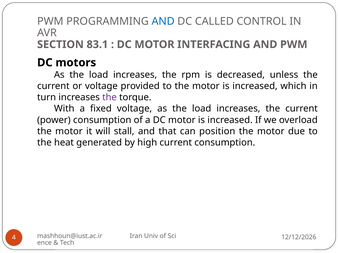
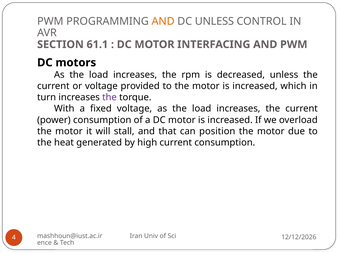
AND colour: blue -> orange (163, 21)
DC CALLED: CALLED -> UNLESS (214, 21)
83.1: 83.1 -> 61.1 (97, 45)
